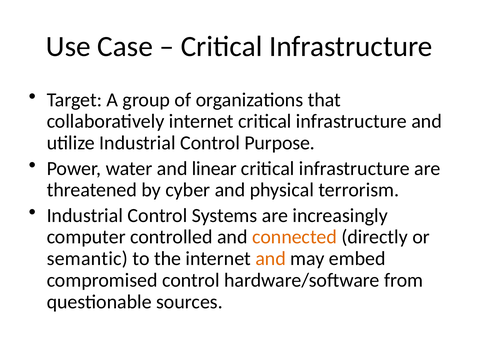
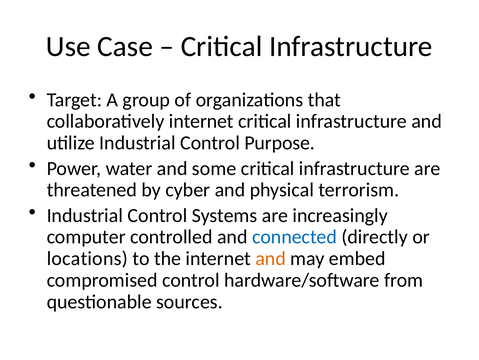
linear: linear -> some (214, 168)
connected colour: orange -> blue (295, 237)
semantic: semantic -> locations (87, 258)
